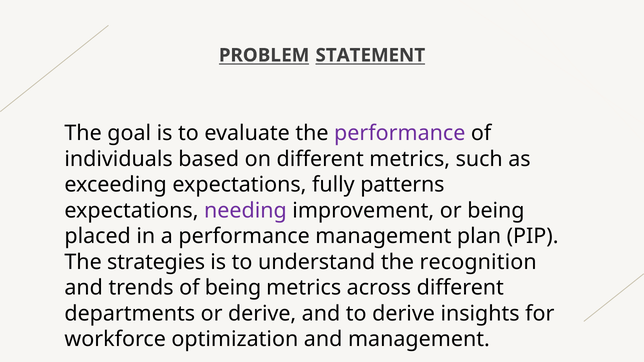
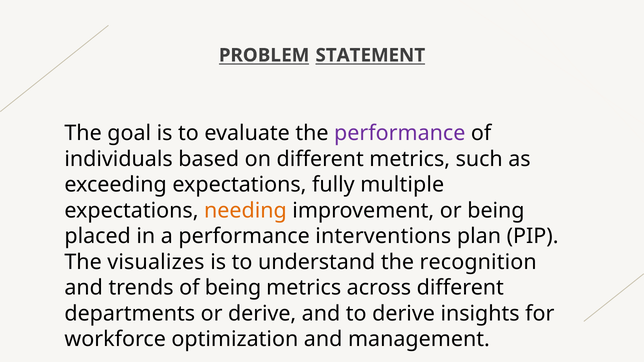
patterns: patterns -> multiple (402, 185)
needing colour: purple -> orange (245, 211)
performance management: management -> interventions (383, 236)
strategies: strategies -> visualizes (156, 262)
